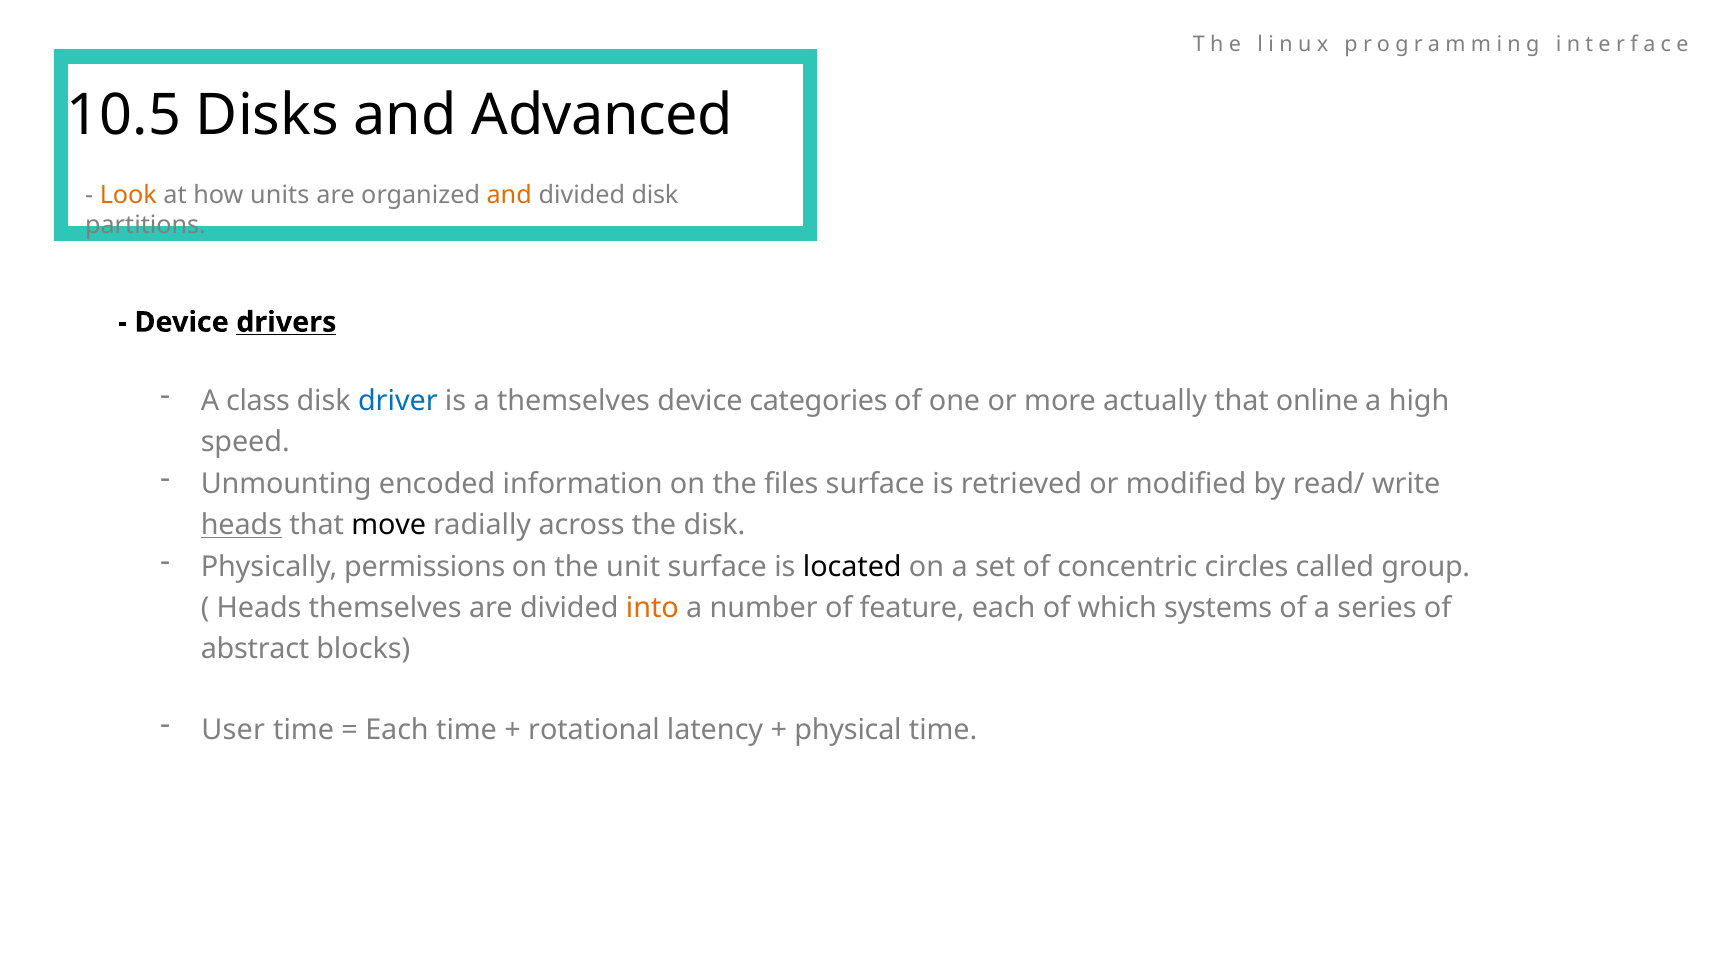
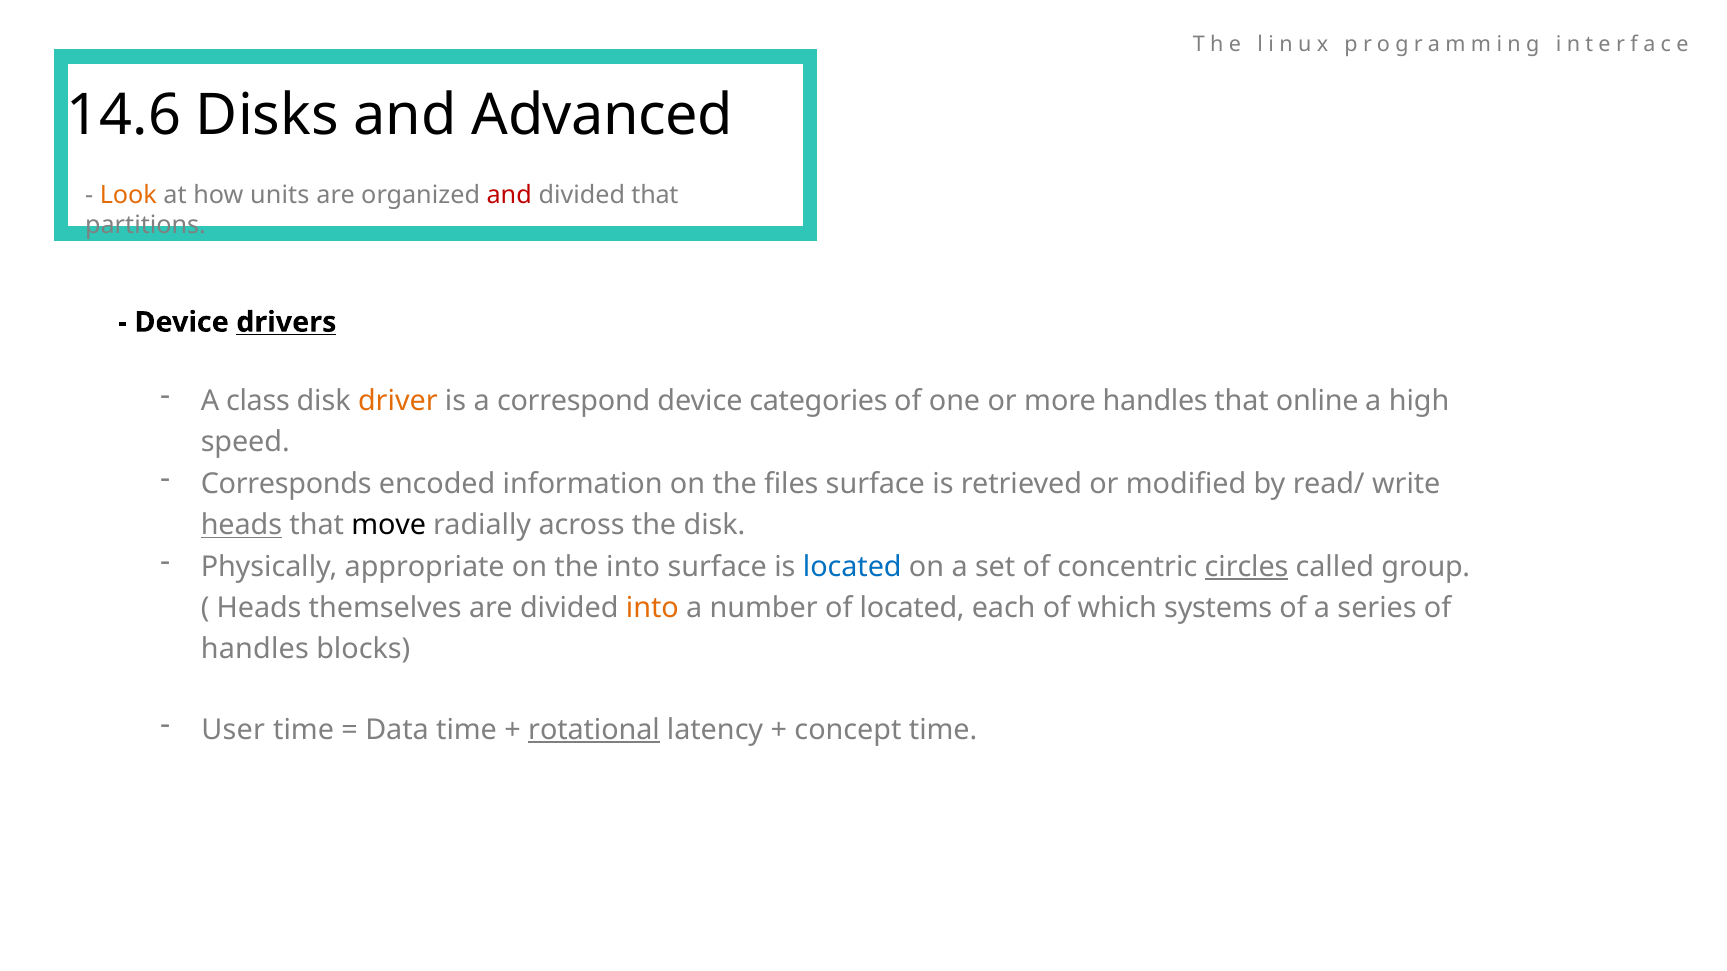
10.5: 10.5 -> 14.6 (124, 115)
and colour: orange -> red (509, 195)
divided disk: disk -> that (655, 195)
driver colour: blue -> orange (398, 401)
a themselves: themselves -> correspond (574, 401)
more actually: actually -> handles (1155, 401)
Unmounting: Unmounting -> Corresponds (286, 484)
permissions: permissions -> appropriate (425, 567)
the unit: unit -> into (633, 567)
located colour: black -> blue (852, 567)
circles underline: none -> present (1247, 567)
of feature: feature -> located (912, 608)
abstract: abstract -> handles (255, 650)
Each: Each -> Data (397, 730)
rotational underline: none -> present (594, 730)
physical: physical -> concept (848, 730)
